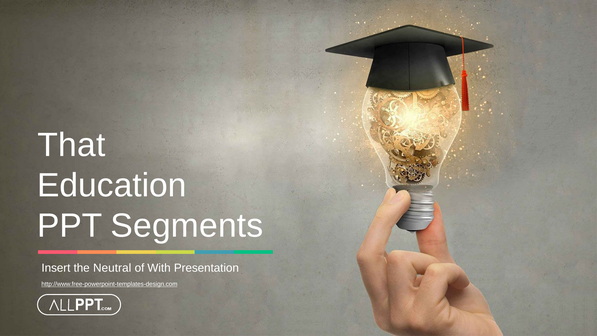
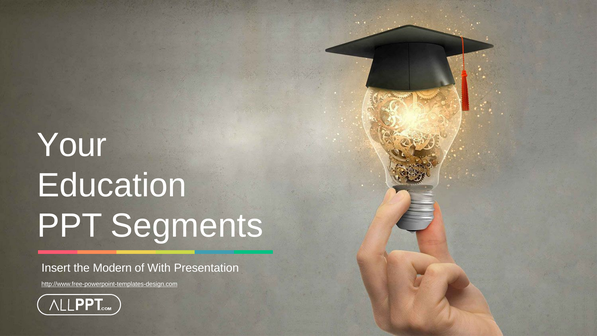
That: That -> Your (72, 145)
Neutral: Neutral -> Modern (112, 268)
